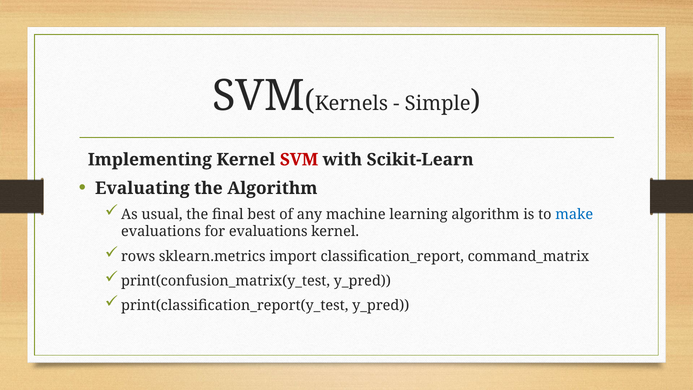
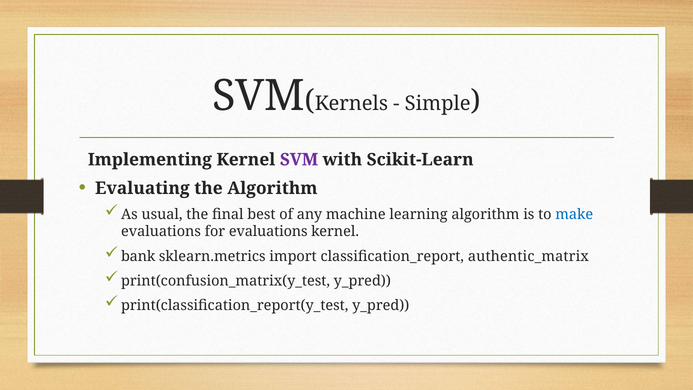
SVM colour: red -> purple (299, 160)
rows: rows -> bank (138, 256)
command_matrix: command_matrix -> authentic_matrix (528, 256)
